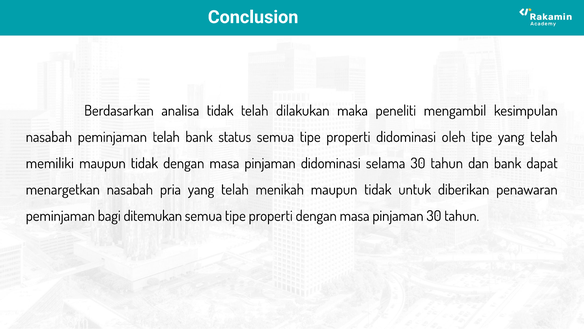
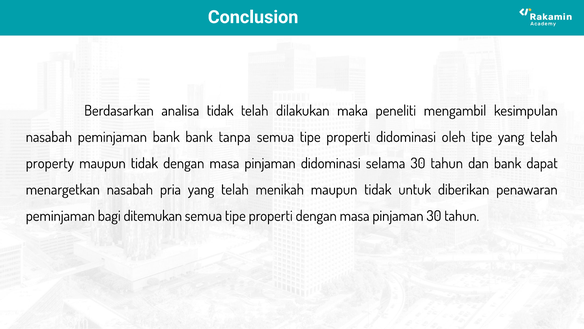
peminjaman telah: telah -> bank (166, 137)
status: status -> tanpa (235, 137)
memiliki: memiliki -> property (50, 163)
